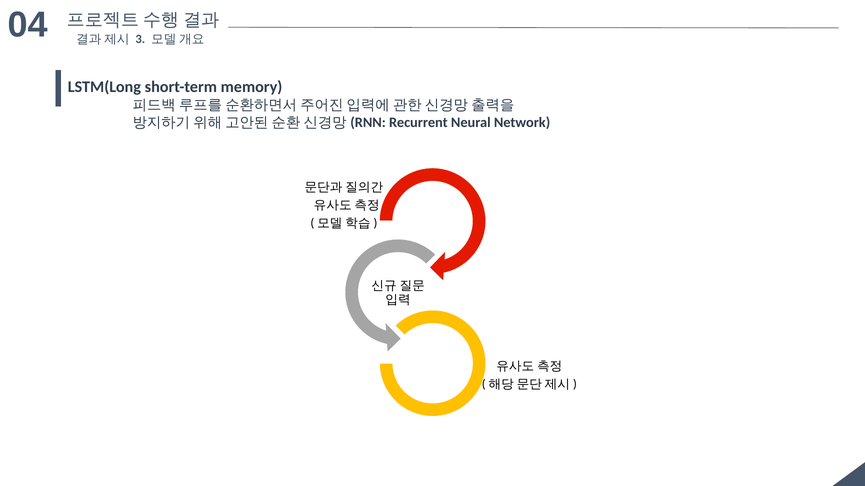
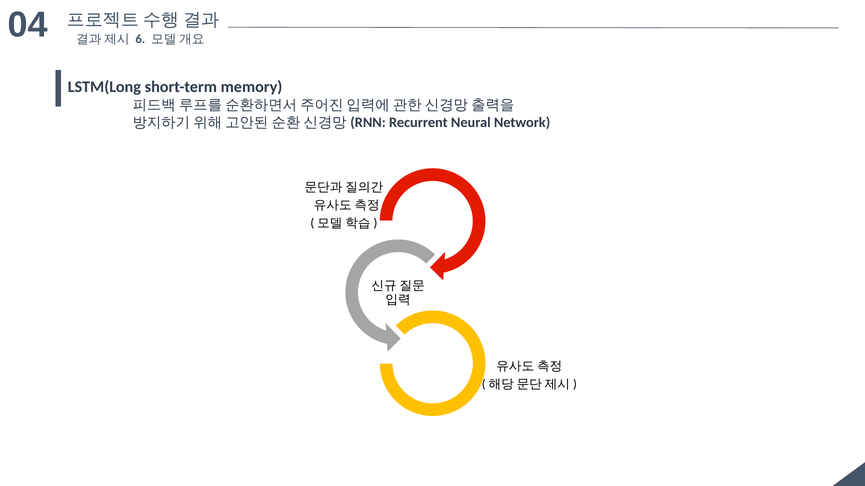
3: 3 -> 6 (140, 39)
